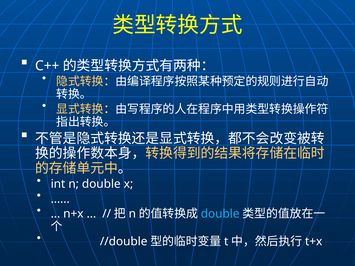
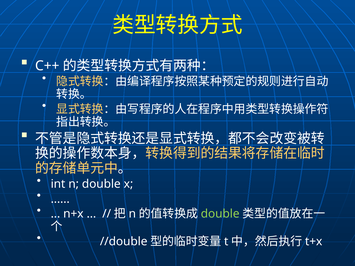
double colour: light blue -> light green (220, 214)
